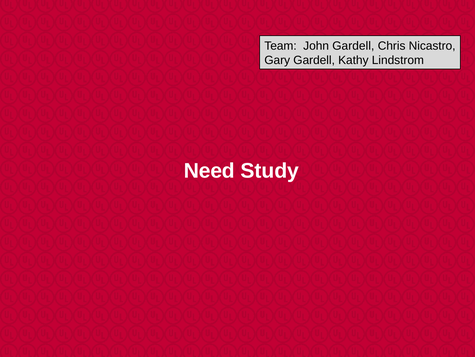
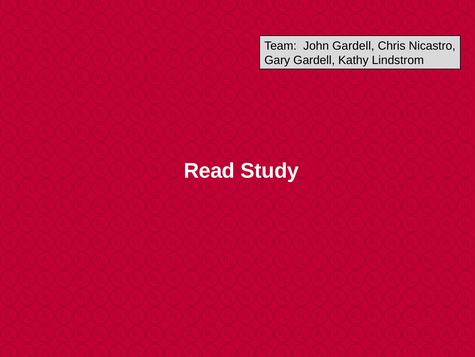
Need: Need -> Read (209, 170)
